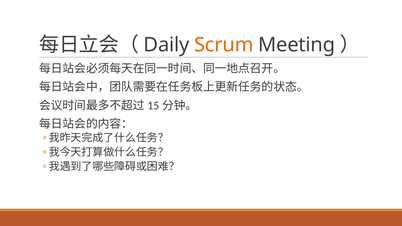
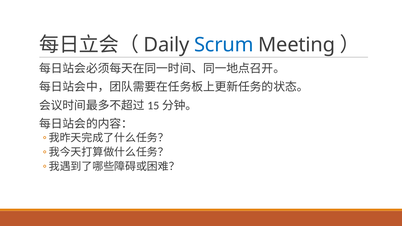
Scrum colour: orange -> blue (224, 45)
